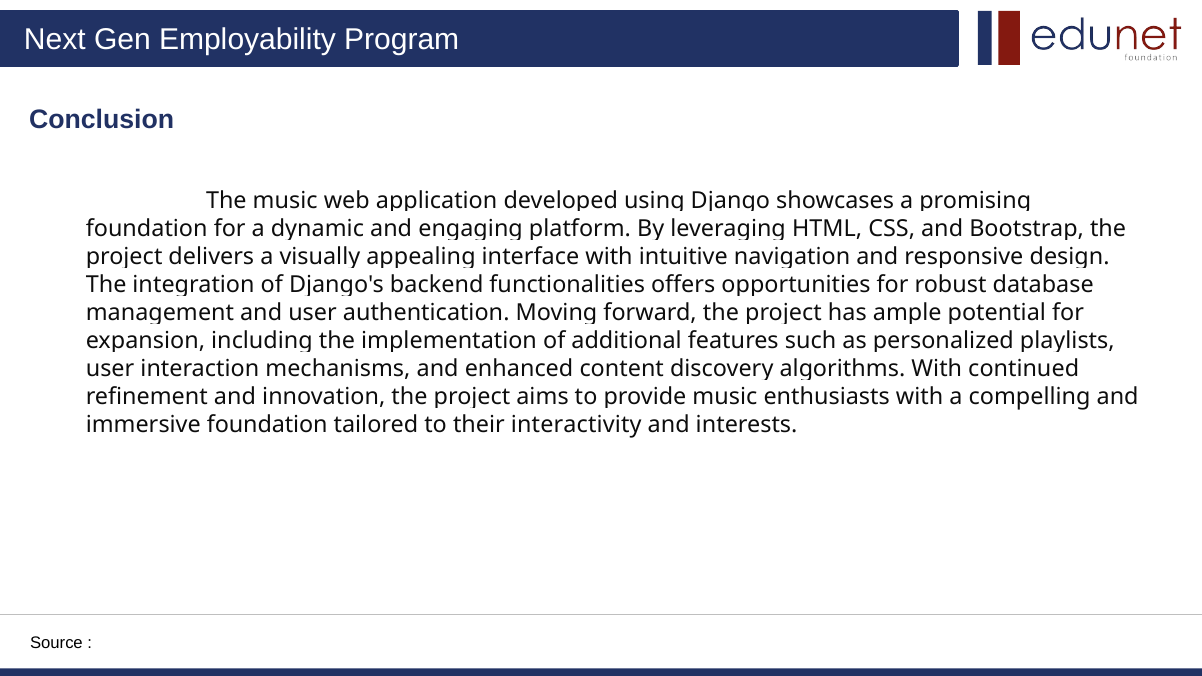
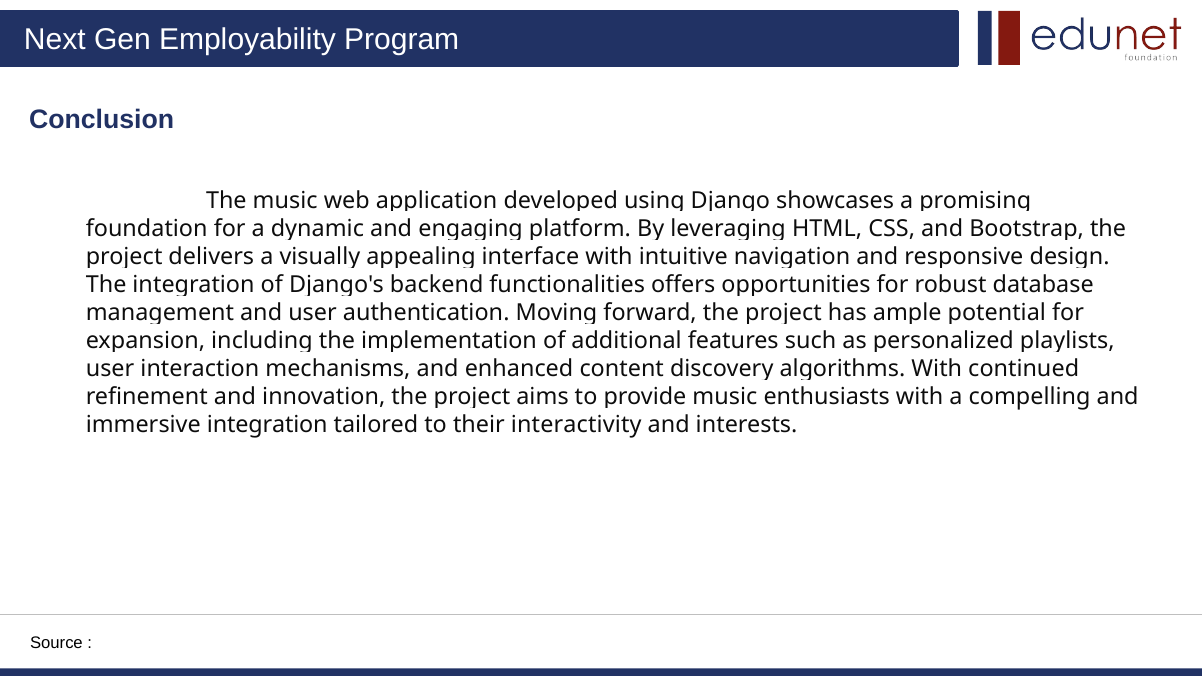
immersive foundation: foundation -> integration (267, 425)
